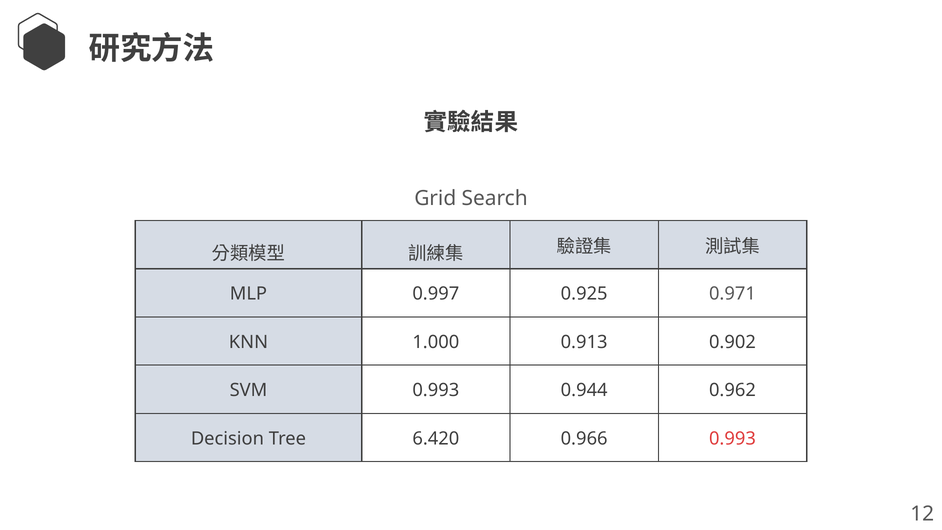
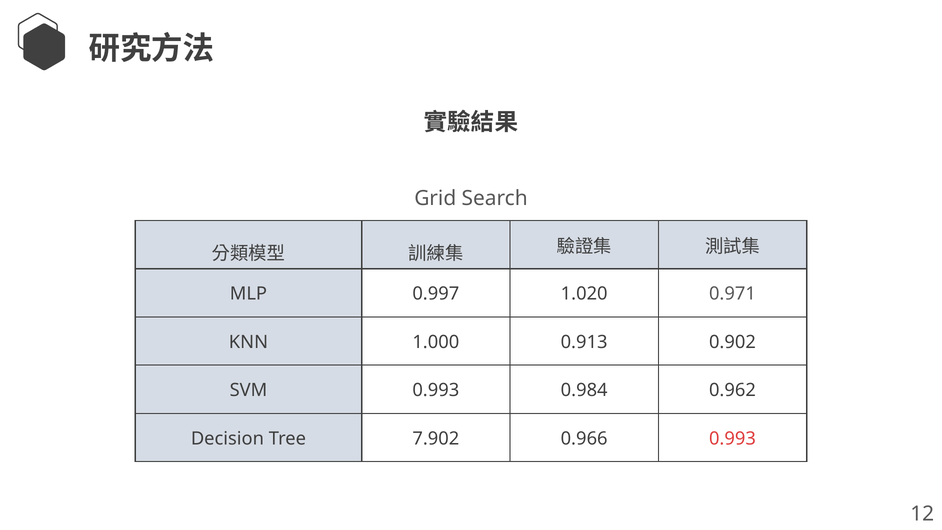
0.925: 0.925 -> 1.020 (584, 294)
0.944: 0.944 -> 0.984 (584, 390)
6.420: 6.420 -> 7.902 (436, 439)
